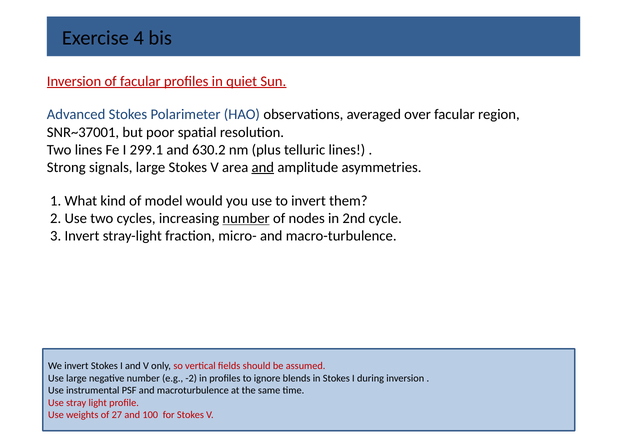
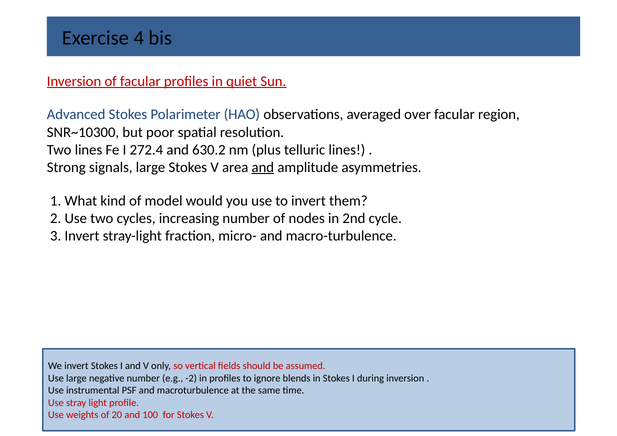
SNR~37001: SNR~37001 -> SNR~10300 (83, 132)
299.1: 299.1 -> 272.4 (146, 150)
number underline: present -> none (246, 218)
27: 27 -> 20 (117, 415)
